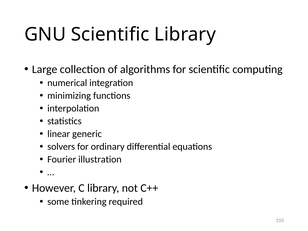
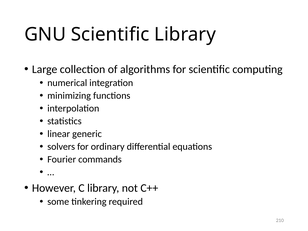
illustration: illustration -> commands (100, 159)
